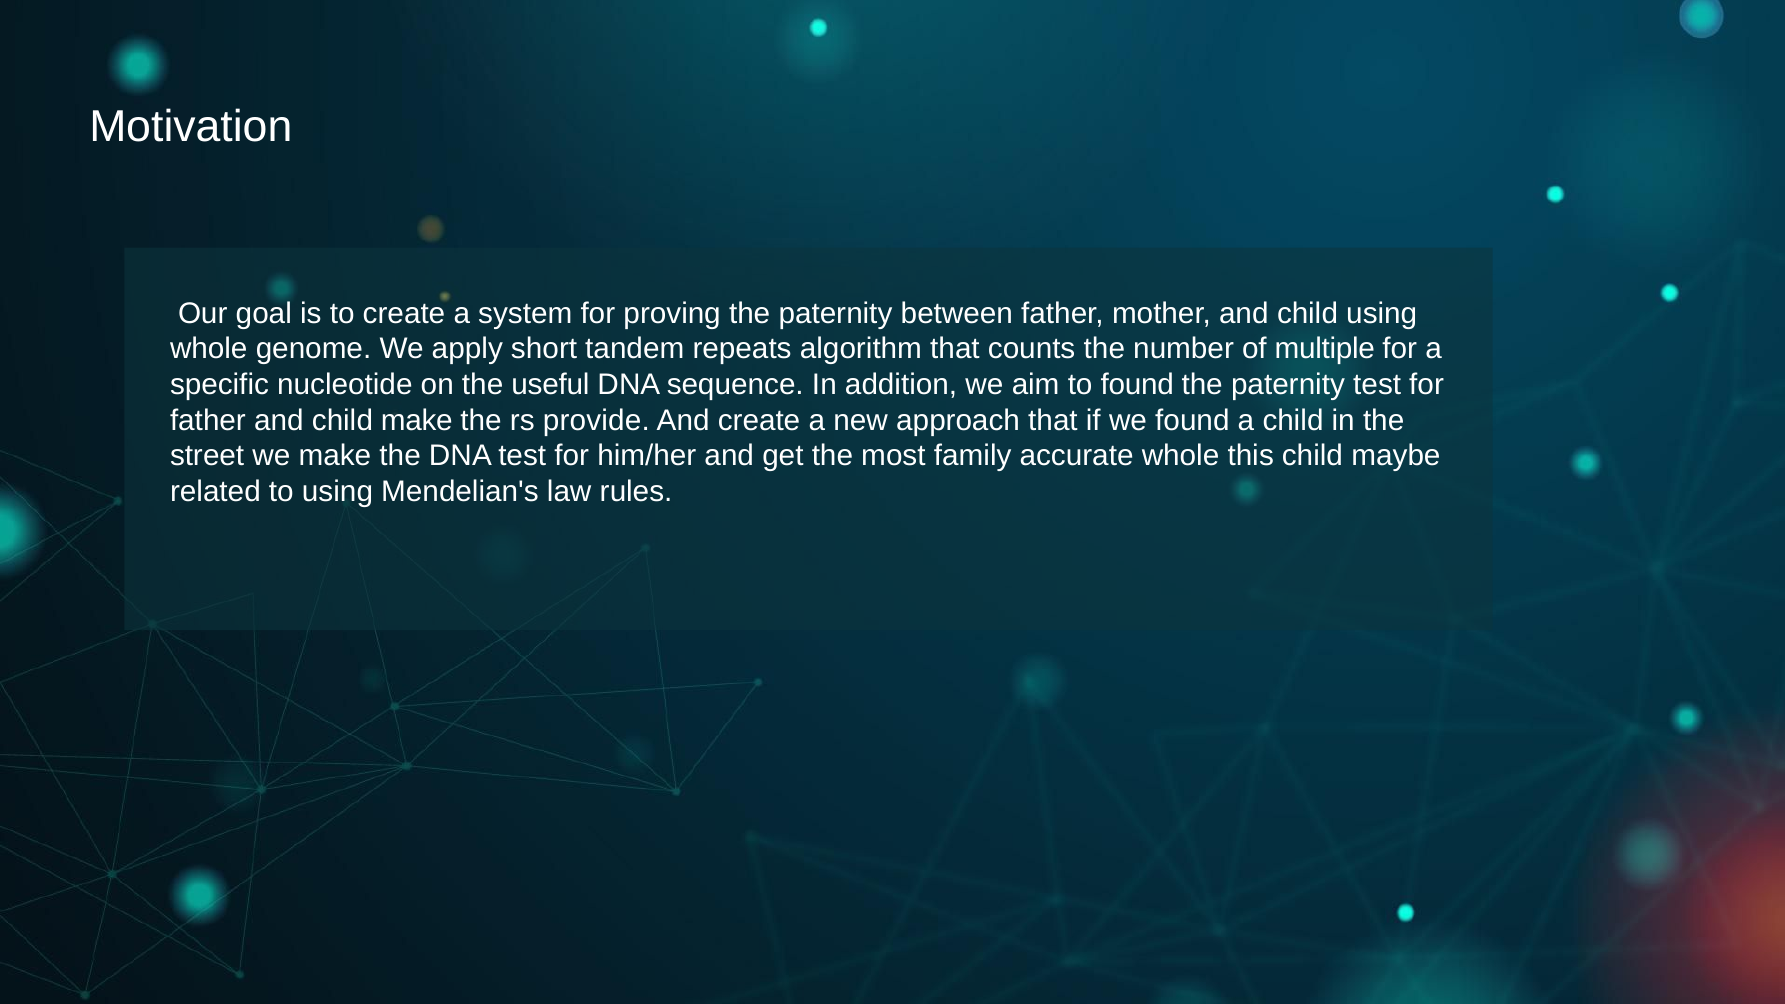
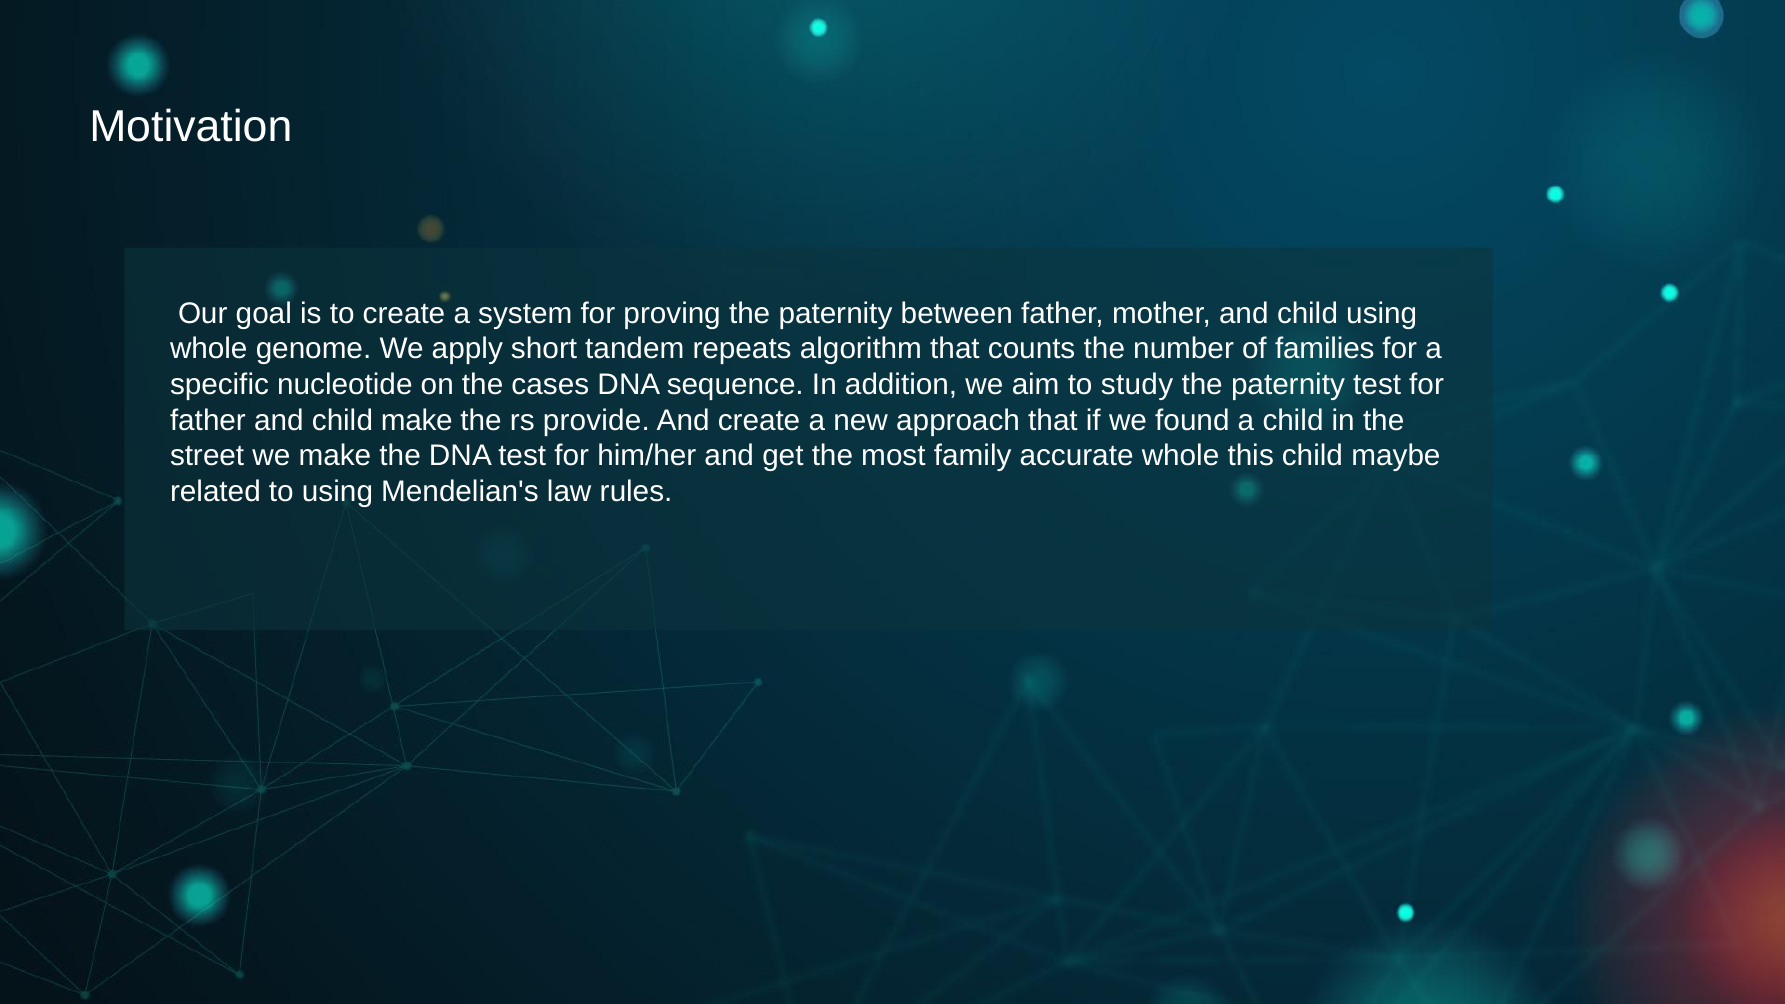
multiple: multiple -> families (1325, 349)
useful: useful -> cases (550, 385)
to found: found -> study (1137, 385)
